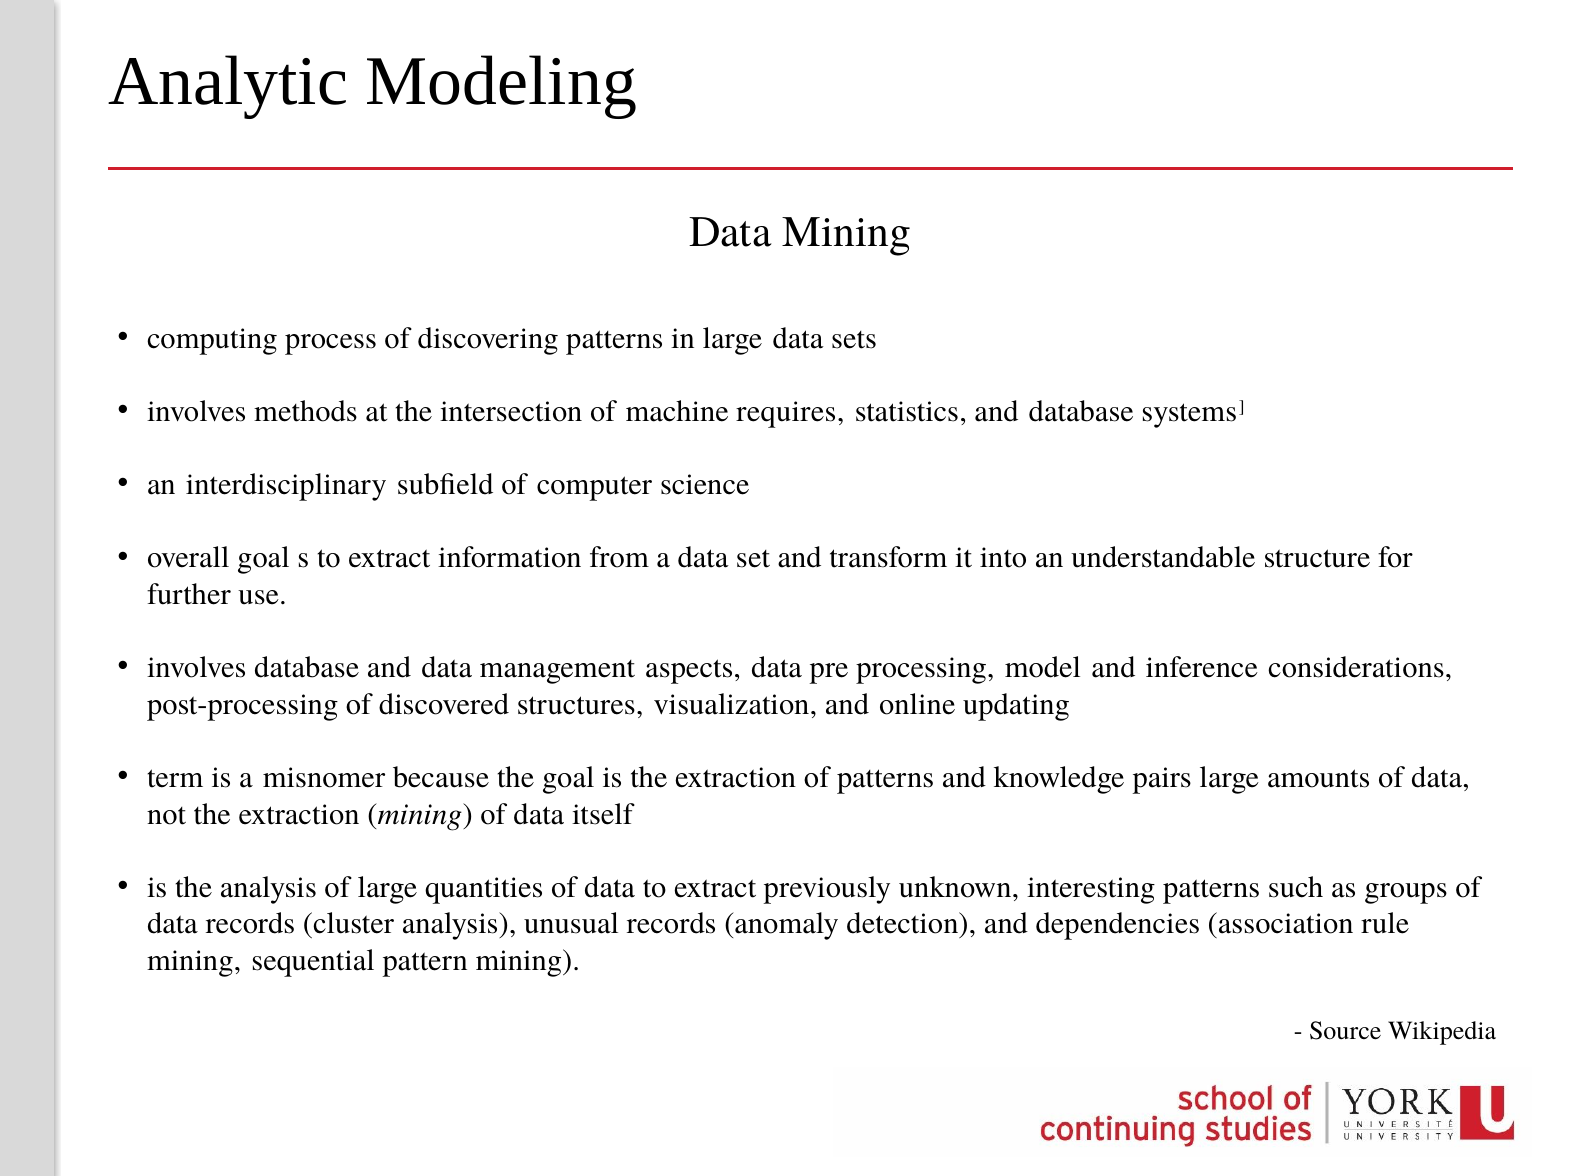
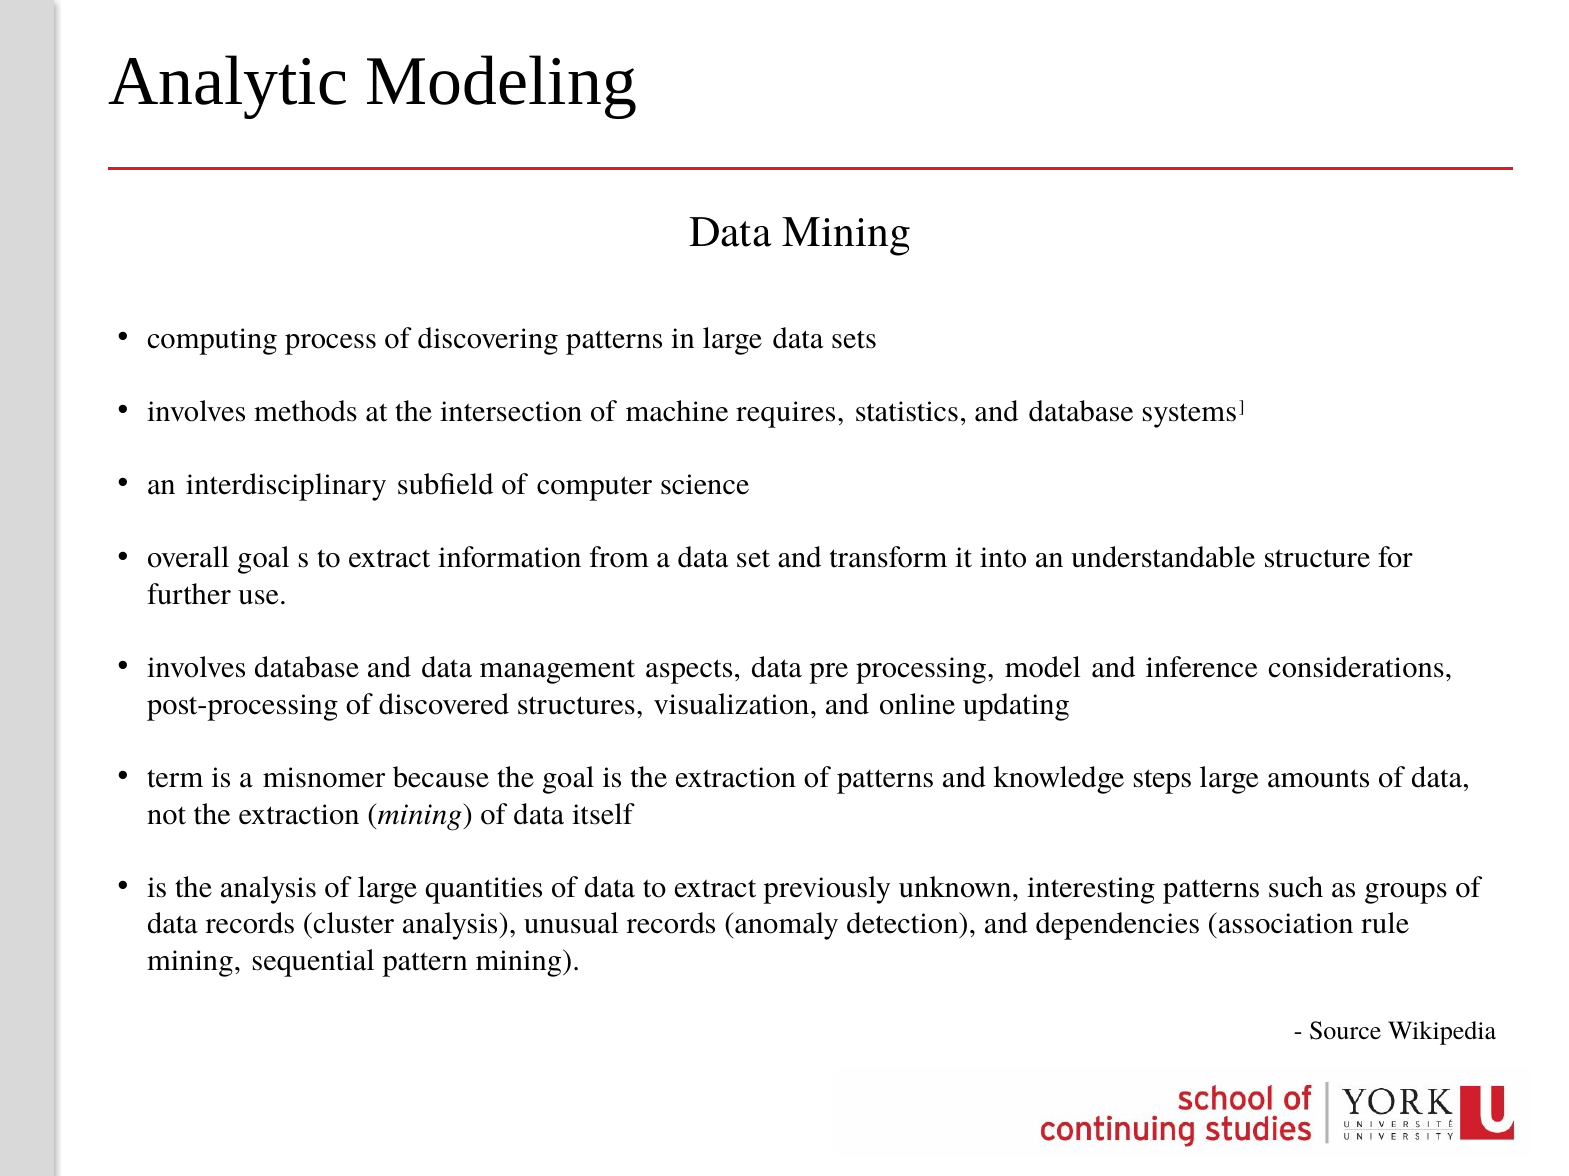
pairs: pairs -> steps (1162, 778)
